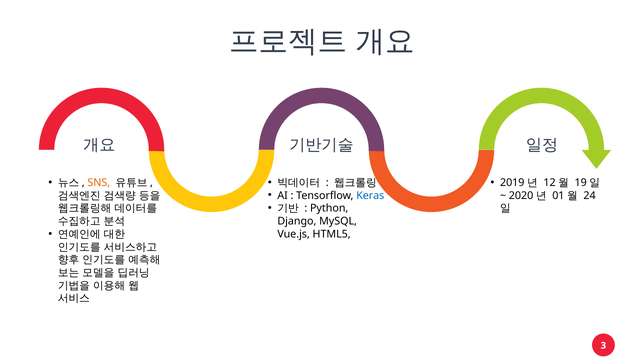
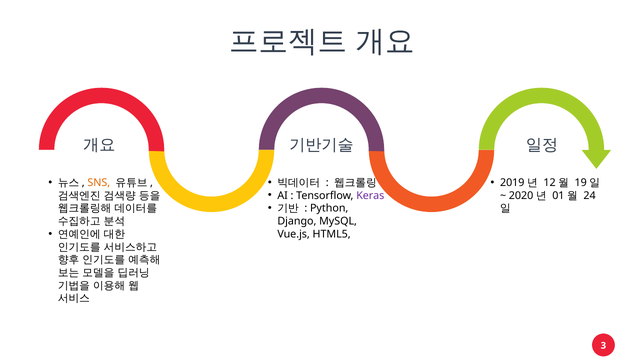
Keras colour: blue -> purple (370, 195)
